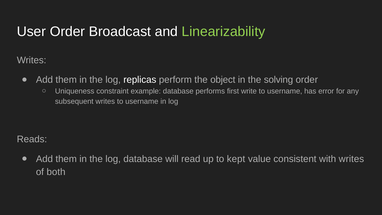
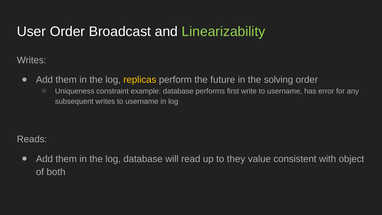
replicas colour: white -> yellow (140, 80)
object: object -> future (223, 80)
kept: kept -> they (236, 159)
with writes: writes -> object (351, 159)
